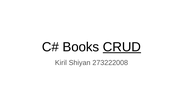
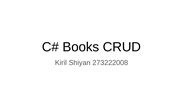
CRUD underline: present -> none (122, 47)
